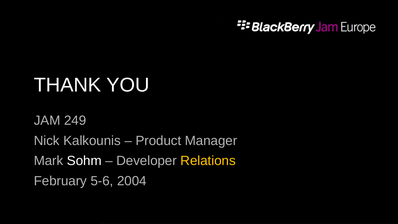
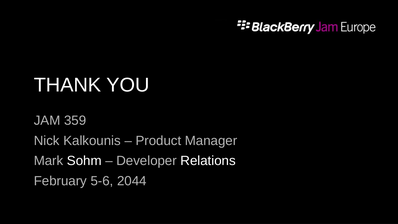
249: 249 -> 359 (75, 120)
Relations colour: yellow -> white (208, 161)
2004: 2004 -> 2044 (132, 181)
